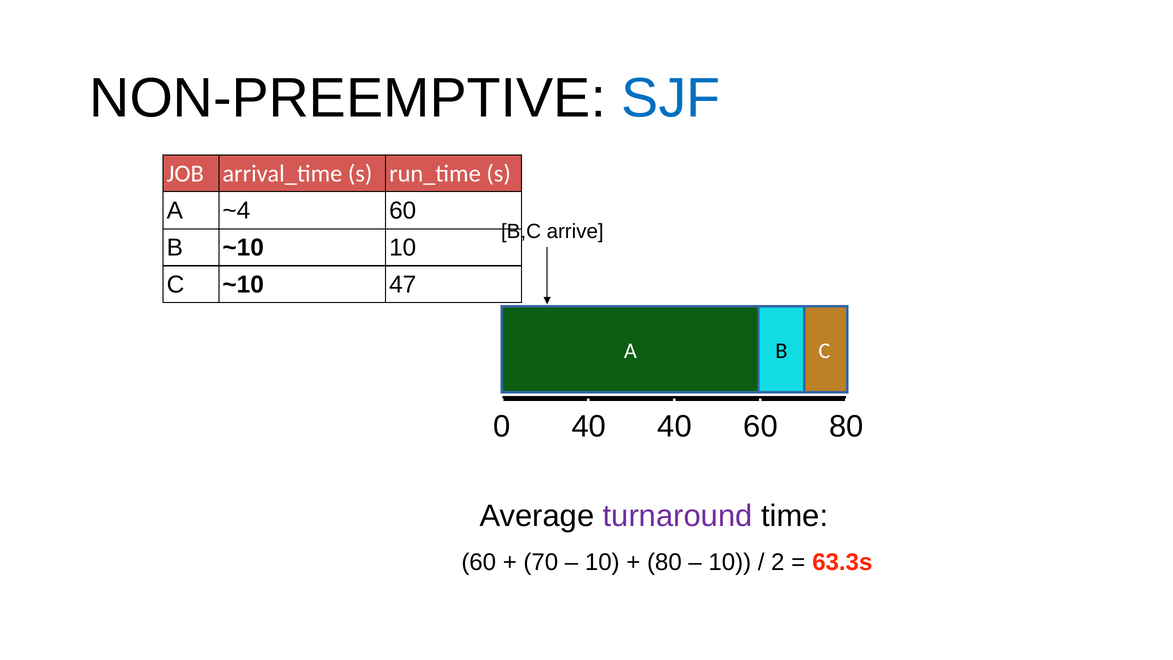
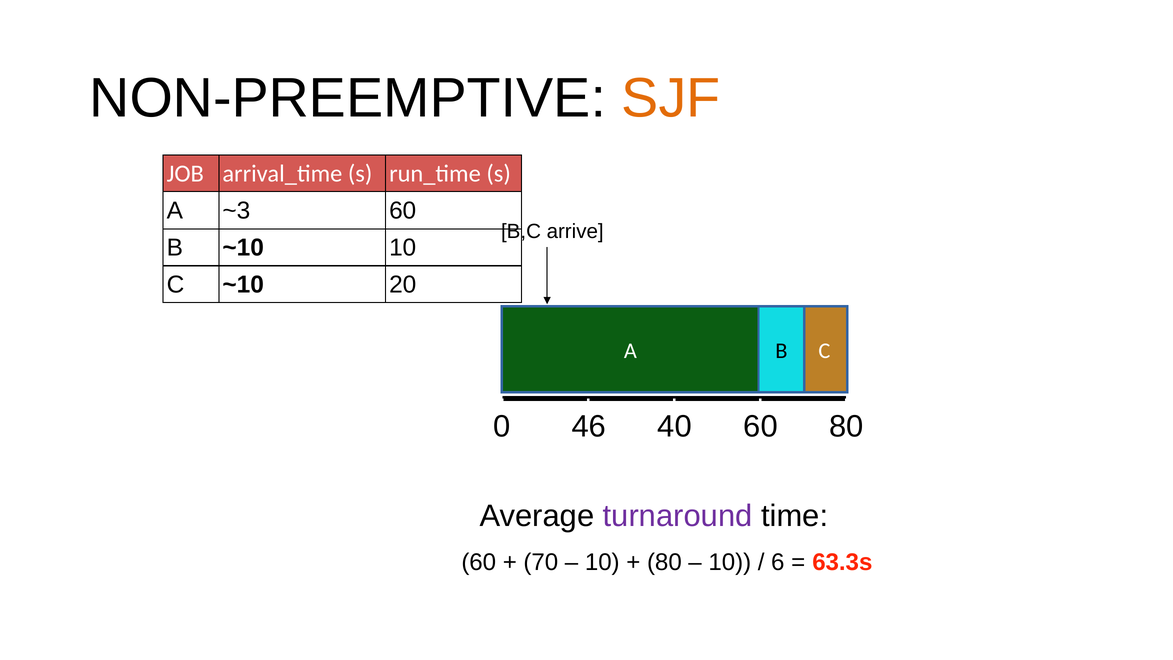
SJF colour: blue -> orange (671, 99)
~4: ~4 -> ~3 (236, 210)
47: 47 -> 20 (403, 285)
0 40: 40 -> 46 (589, 426)
2: 2 -> 6 (778, 562)
